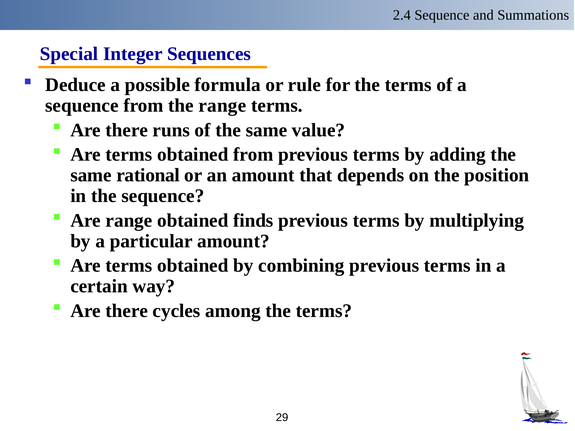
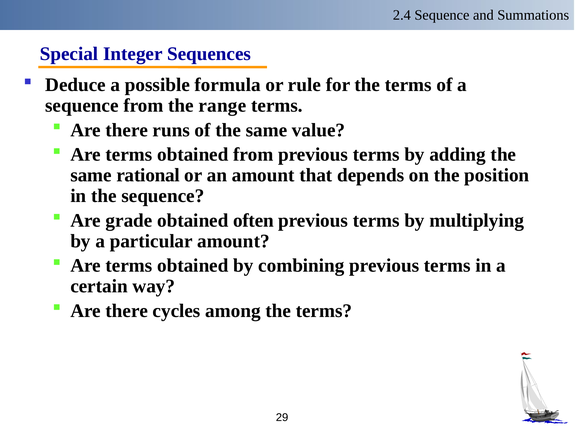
Are range: range -> grade (129, 221)
finds: finds -> often (253, 221)
